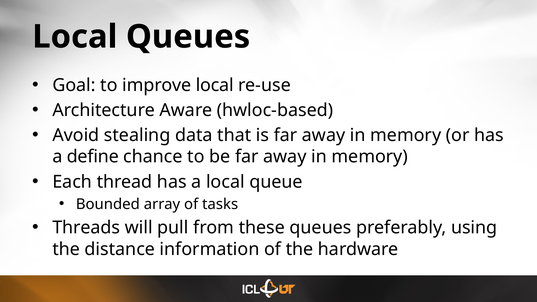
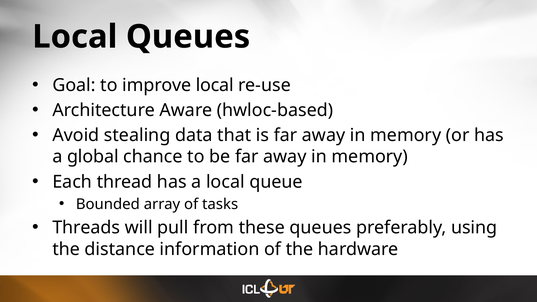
define: define -> global (93, 157)
